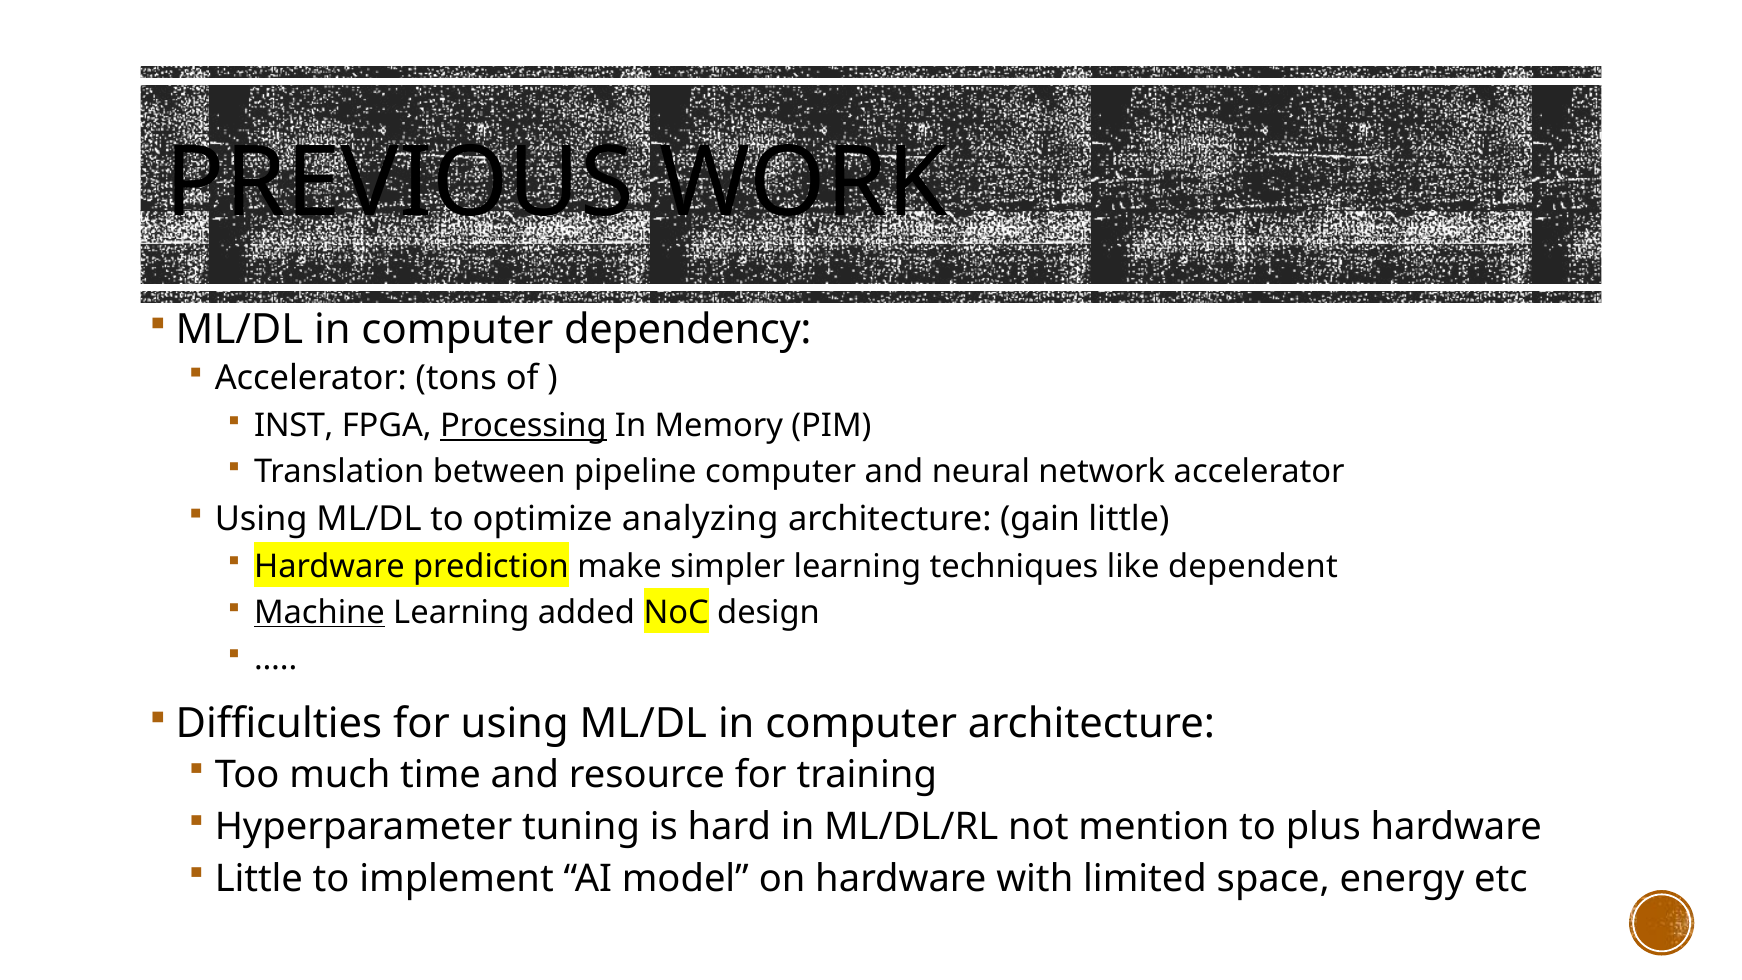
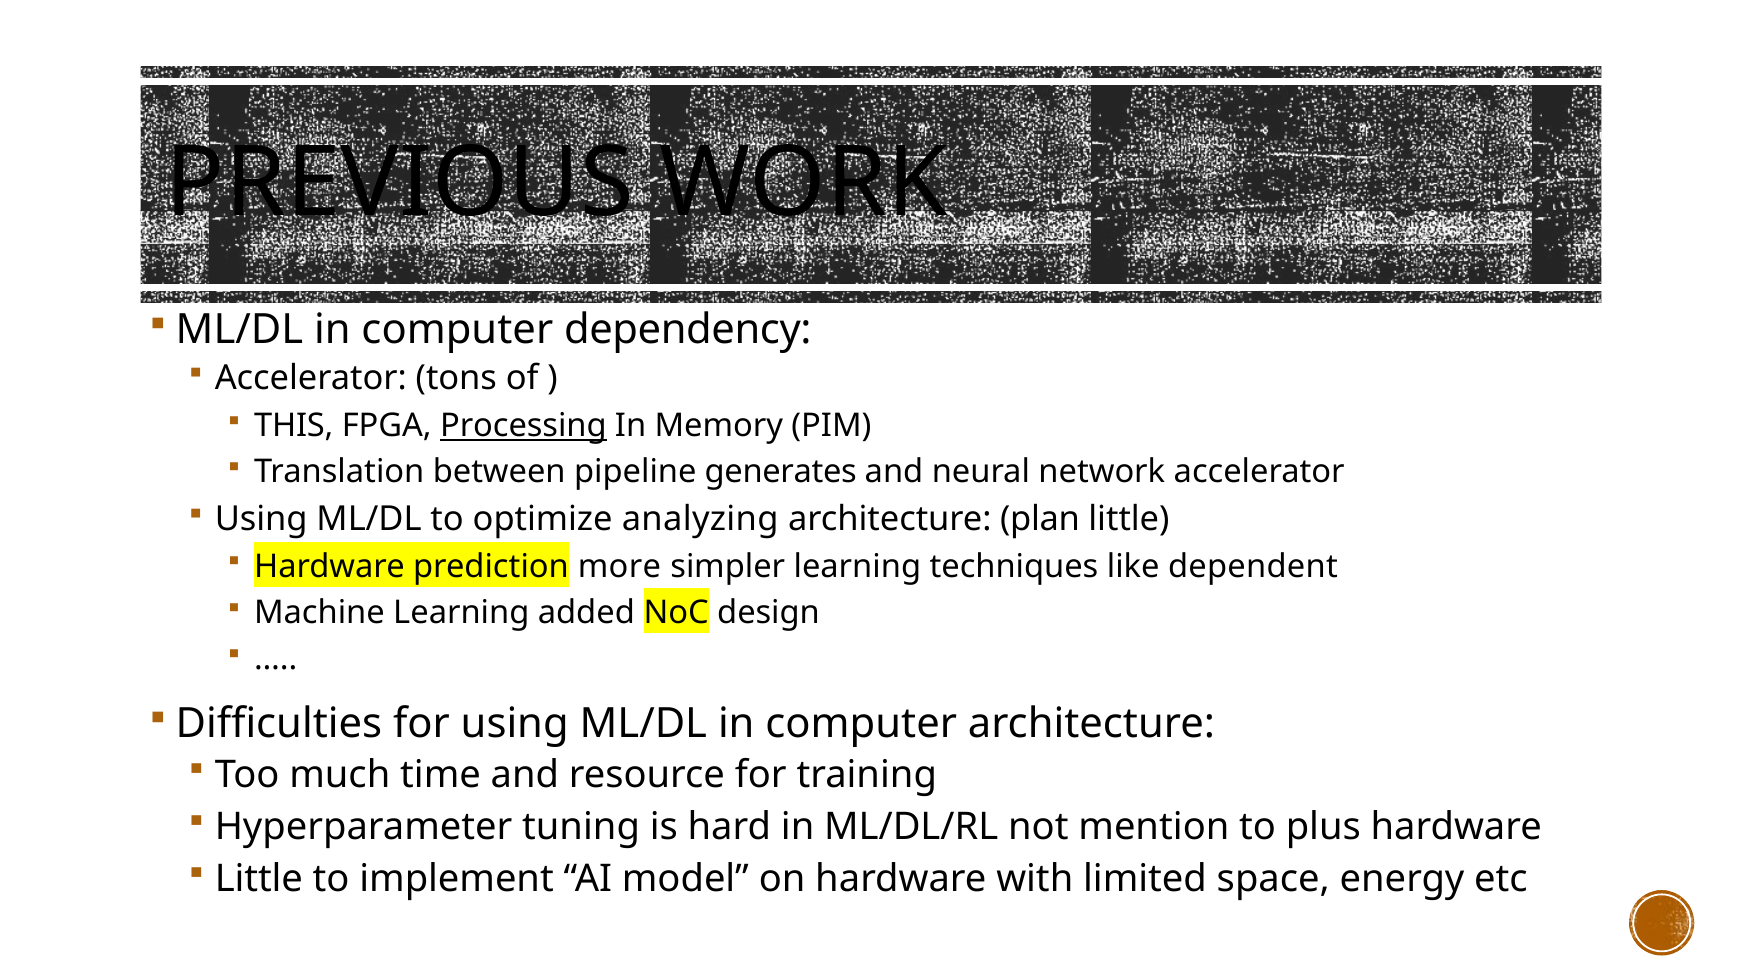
INST: INST -> THIS (294, 426)
pipeline computer: computer -> generates (781, 472)
gain: gain -> plan (1040, 519)
make: make -> more (619, 566)
Machine underline: present -> none (319, 612)
